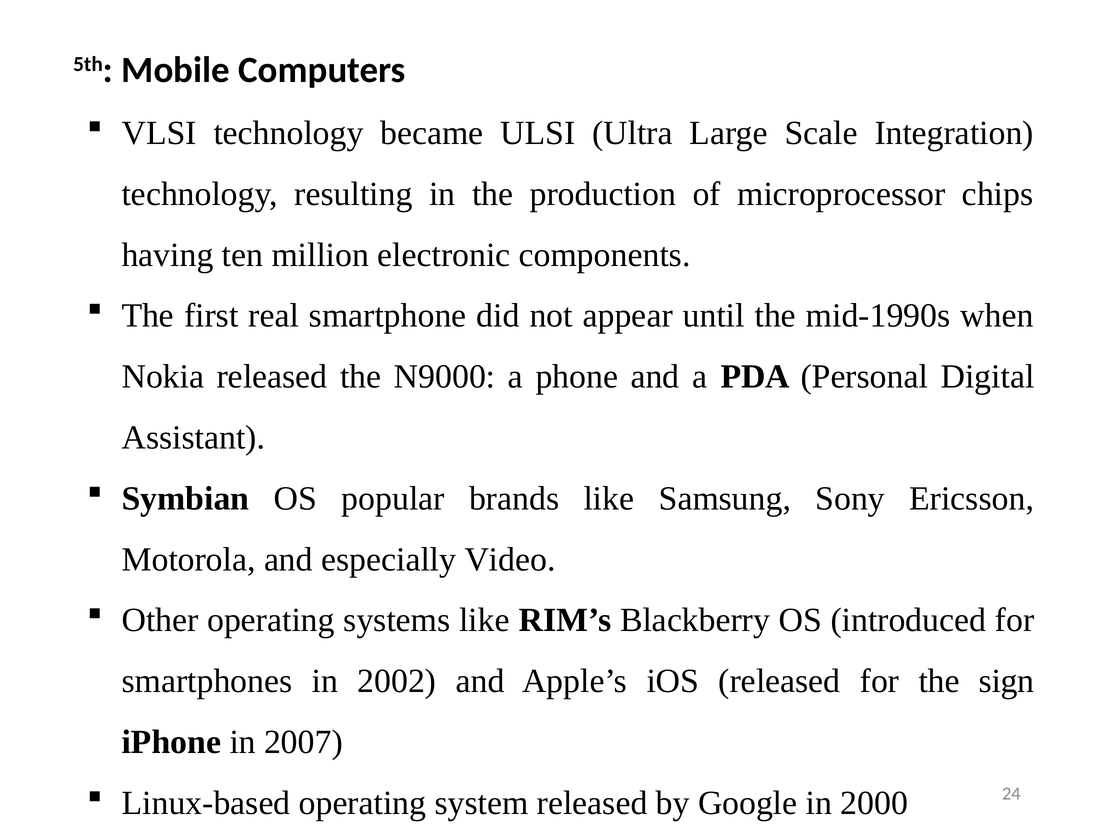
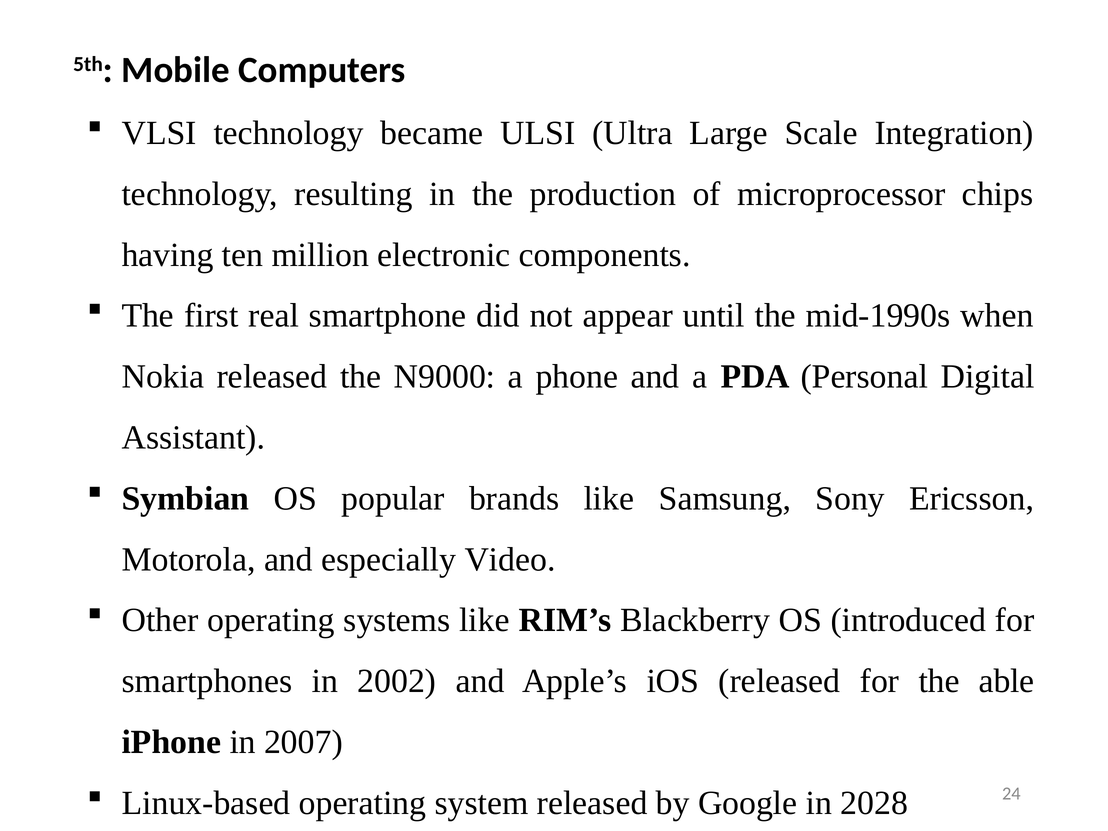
sign: sign -> able (1007, 681)
2000: 2000 -> 2028 (874, 803)
